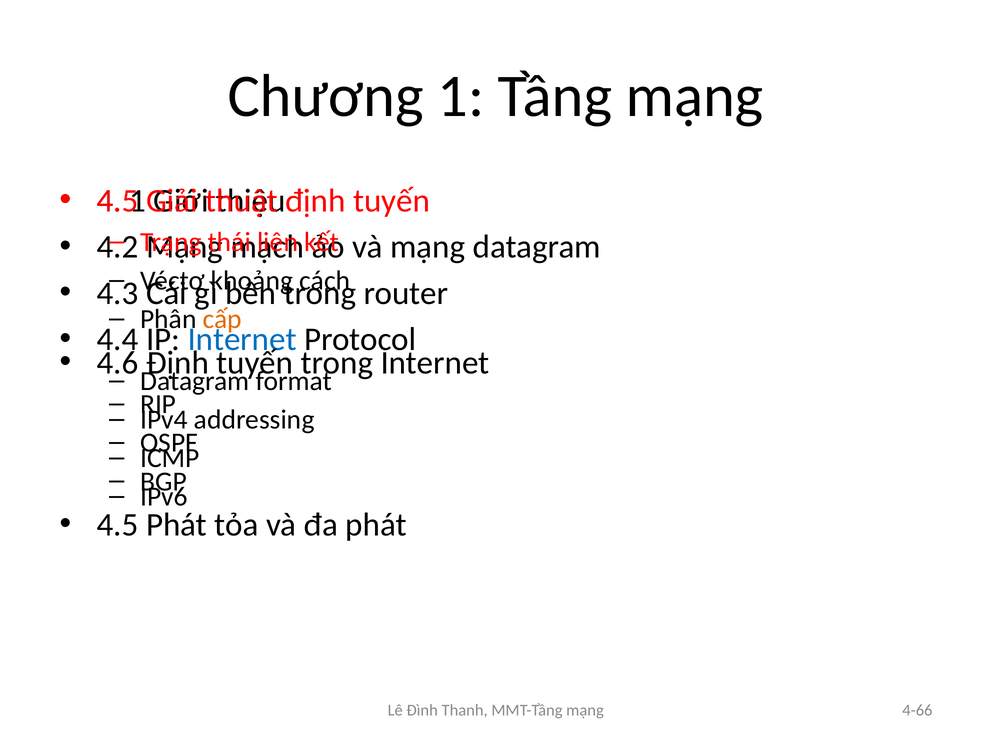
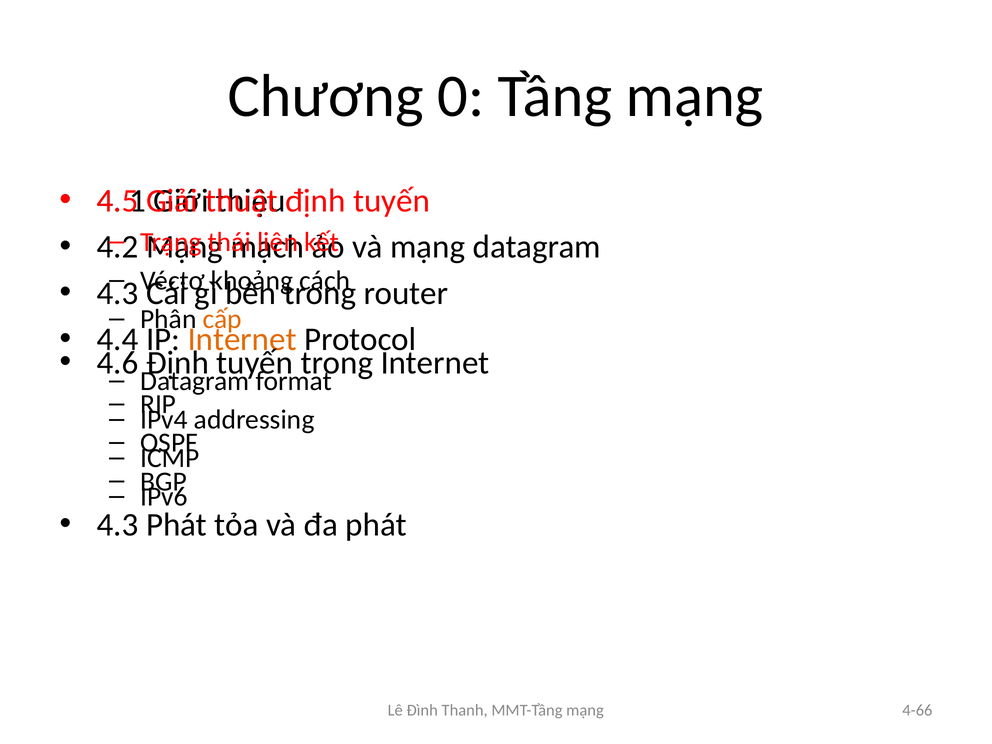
Chương 1: 1 -> 0 (461, 96)
Internet colour: blue -> orange (242, 340)
4.5: 4.5 -> 4.3 (118, 525)
